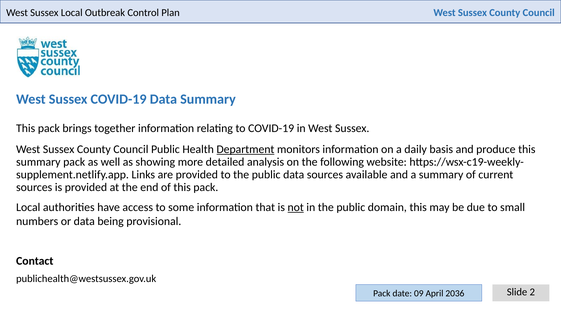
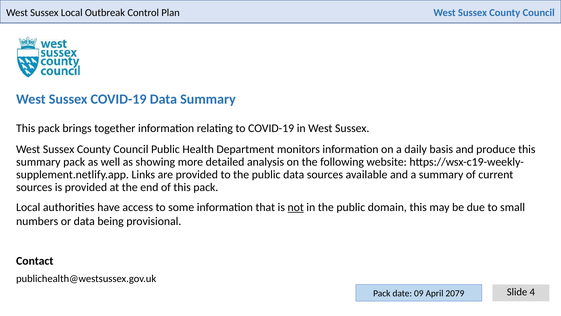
Department underline: present -> none (245, 149)
2: 2 -> 4 (532, 292)
2036: 2036 -> 2079 (455, 293)
